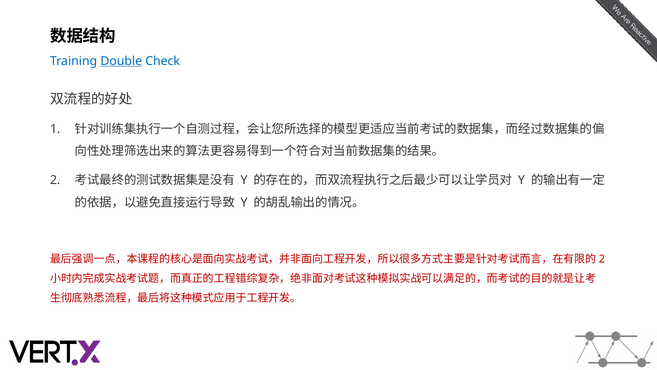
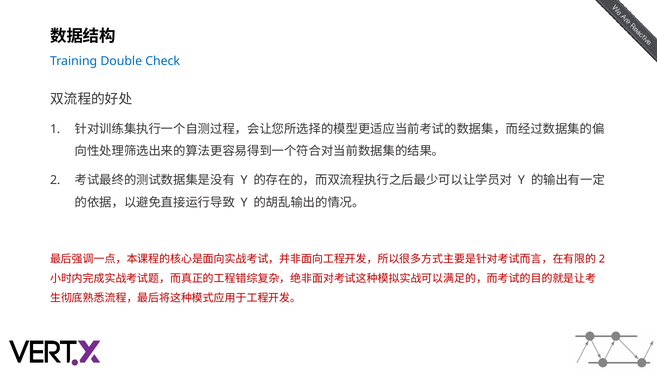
Double underline: present -> none (121, 61)
